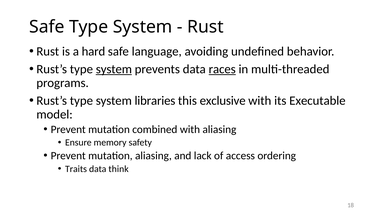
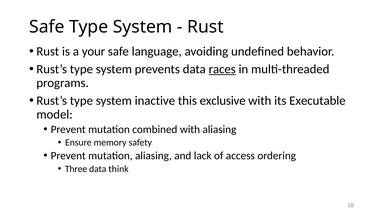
hard: hard -> your (93, 52)
system underline: present -> none (114, 69)
libraries: libraries -> inactive (155, 101)
Traits: Traits -> Three (76, 169)
